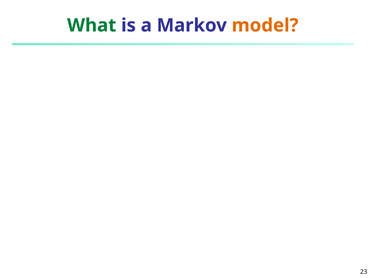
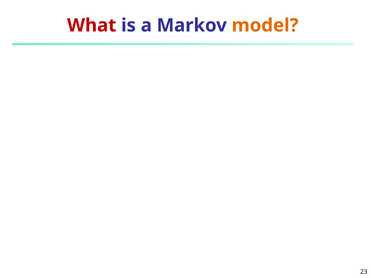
What colour: green -> red (92, 25)
